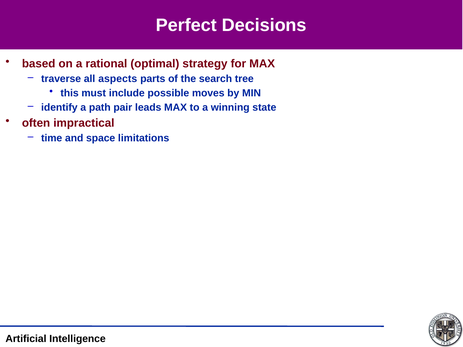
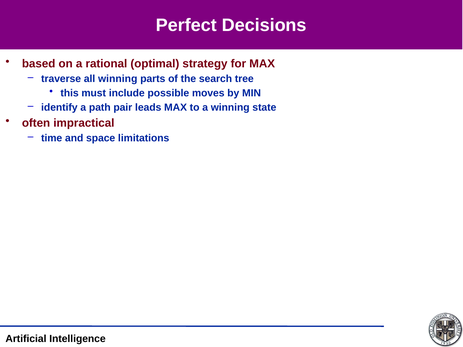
all aspects: aspects -> winning (118, 79)
